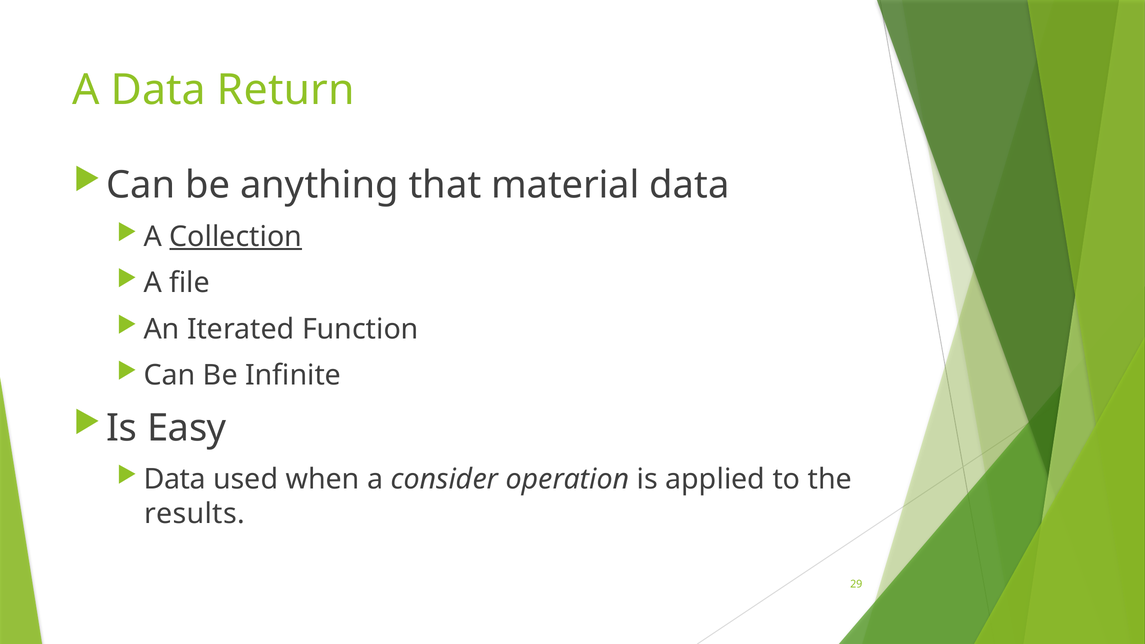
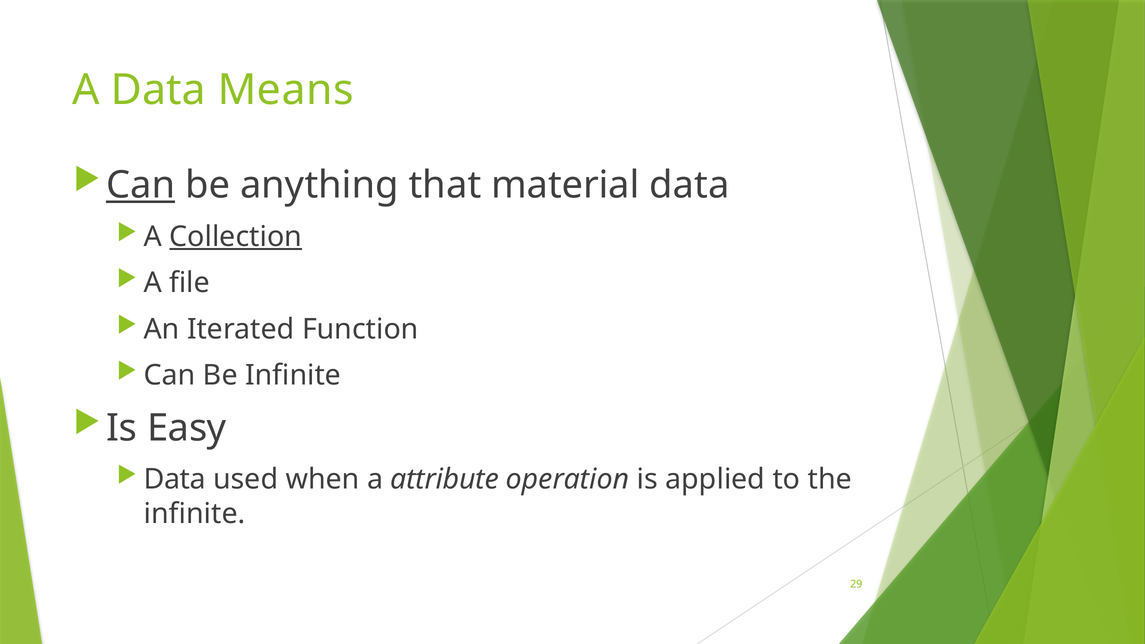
Return: Return -> Means (286, 90)
Can underline: none -> present (141, 185)
consider: consider -> attribute (445, 480)
results: results -> infinite (195, 514)
